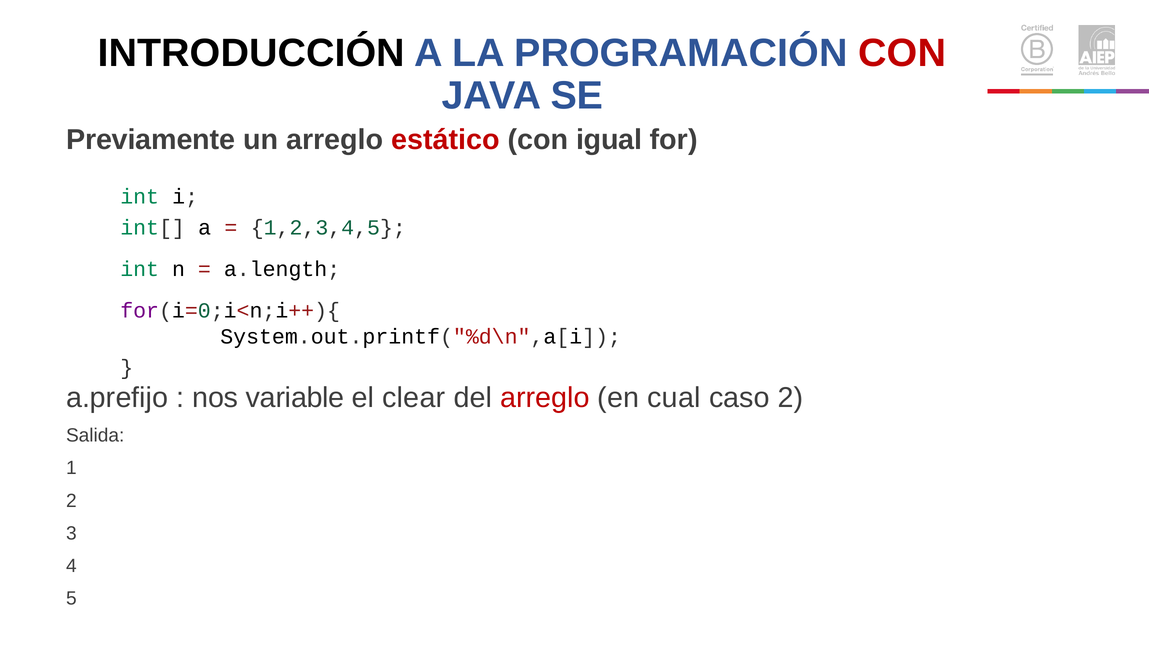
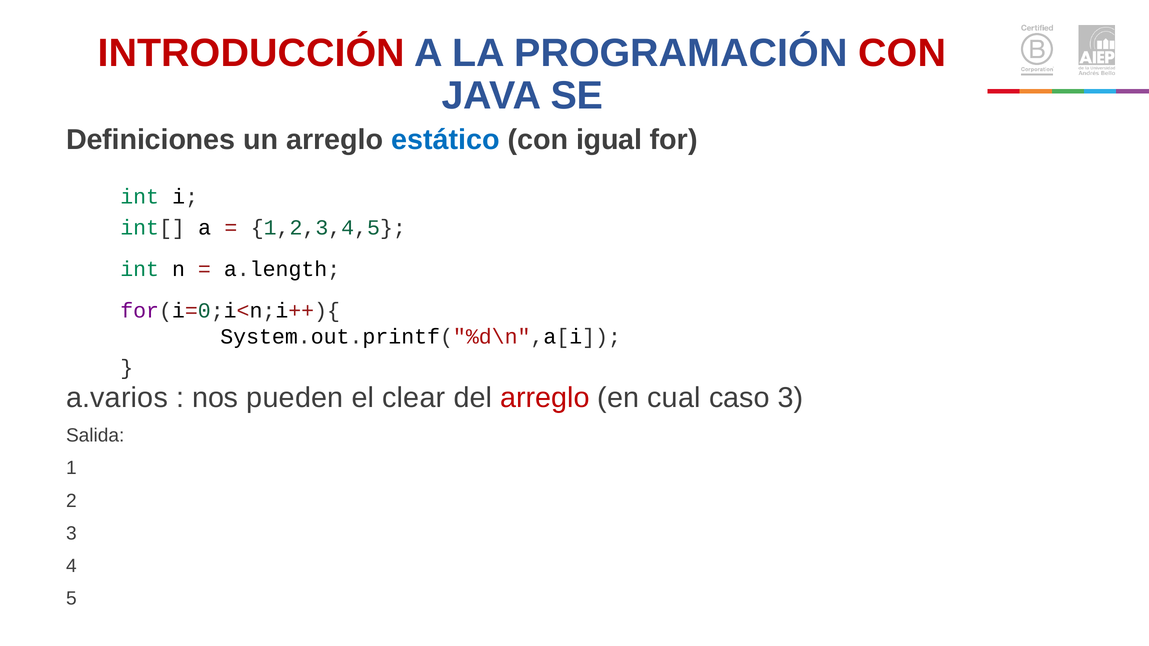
INTRODUCCIÓN colour: black -> red (251, 53)
Previamente: Previamente -> Definiciones (151, 140)
estático colour: red -> blue (446, 140)
a.prefijo: a.prefijo -> a.varios (117, 398)
variable: variable -> pueden (295, 398)
caso 2: 2 -> 3 (791, 398)
